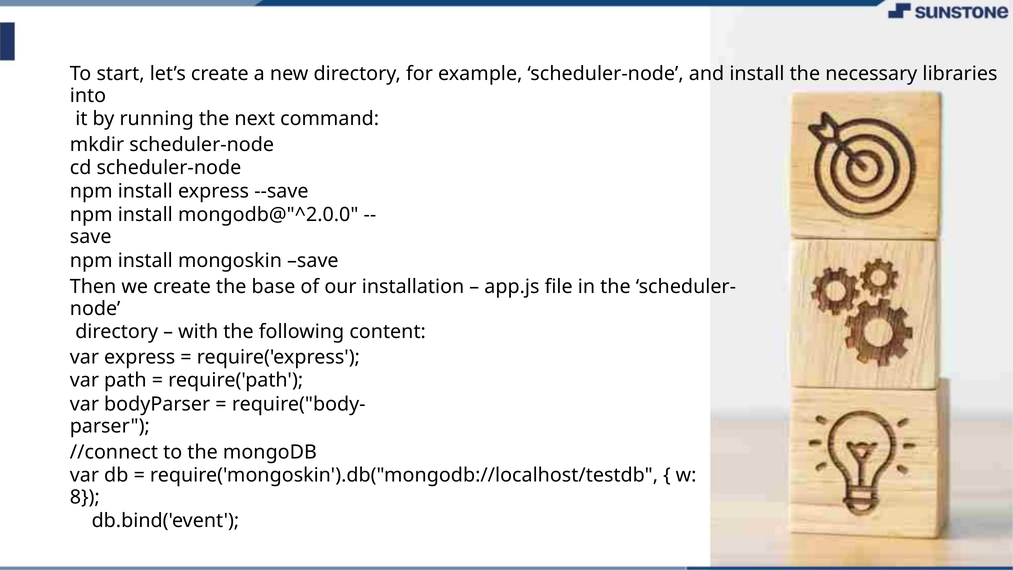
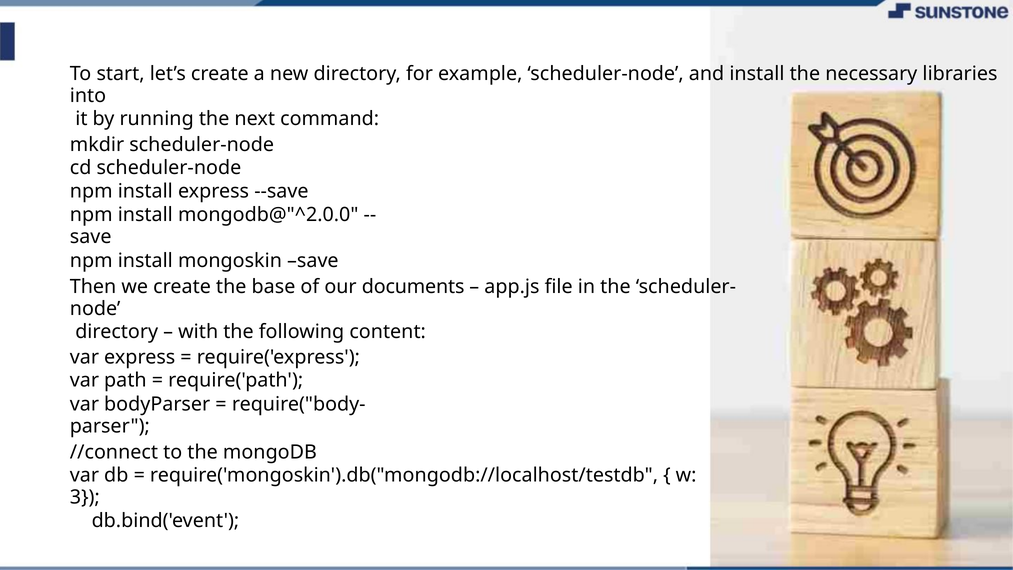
installation: installation -> documents (413, 287)
8: 8 -> 3 (85, 497)
